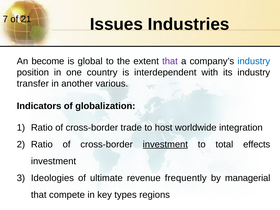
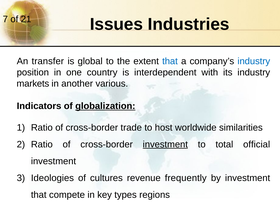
become: become -> transfer (48, 61)
that colour: purple -> blue (170, 61)
transfer: transfer -> markets (33, 84)
globalization underline: none -> present (105, 106)
integration: integration -> similarities (241, 128)
effects: effects -> official (257, 144)
ultimate: ultimate -> cultures (106, 178)
by managerial: managerial -> investment (248, 178)
